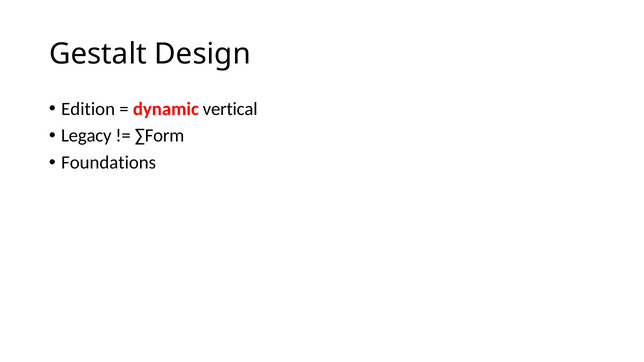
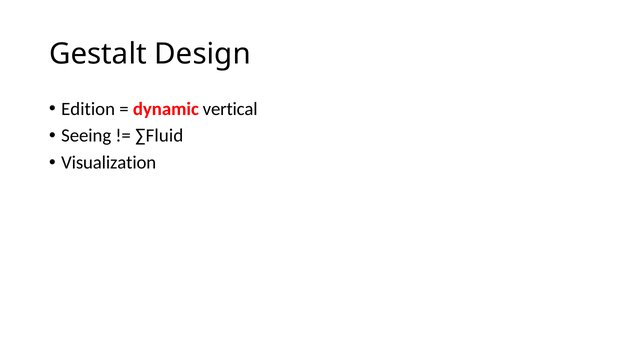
Legacy: Legacy -> Seeing (86, 136)
∑Form: ∑Form -> ∑Fluid (159, 136)
Foundations: Foundations -> Visualization (109, 163)
